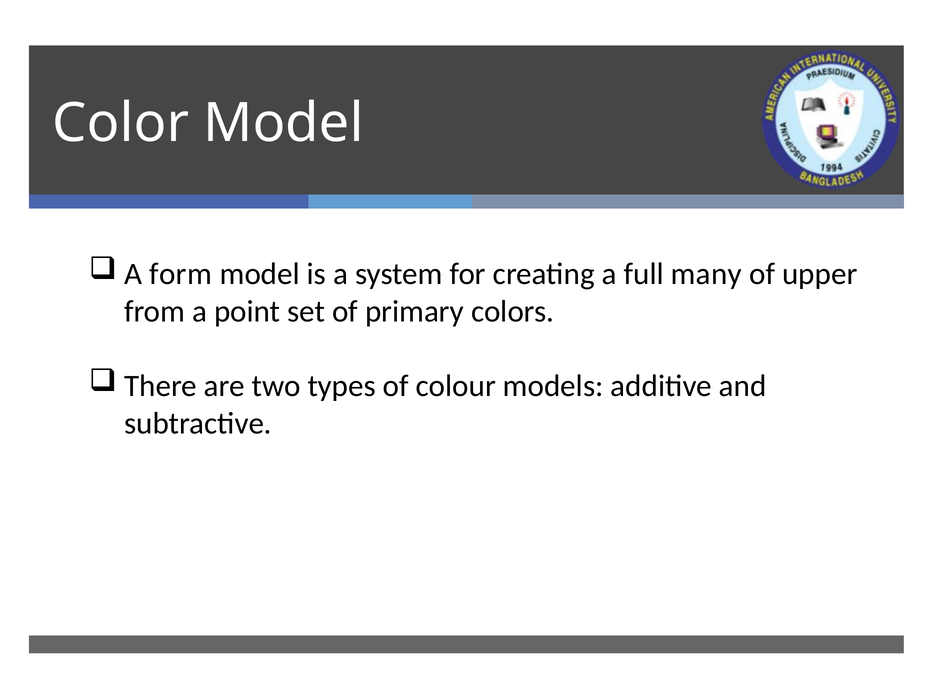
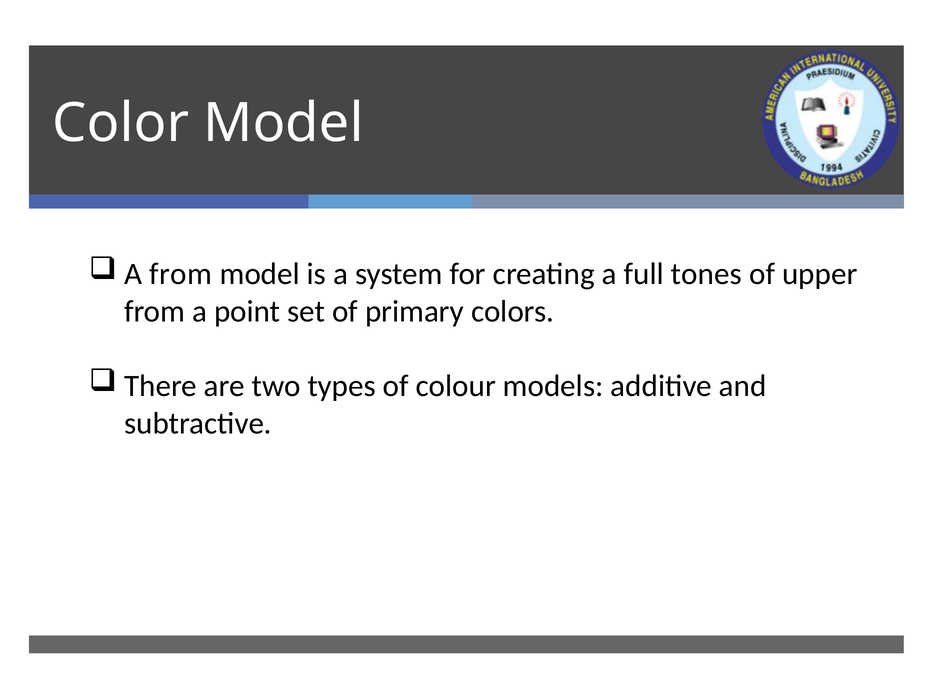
A form: form -> from (181, 274)
many: many -> tones (706, 274)
